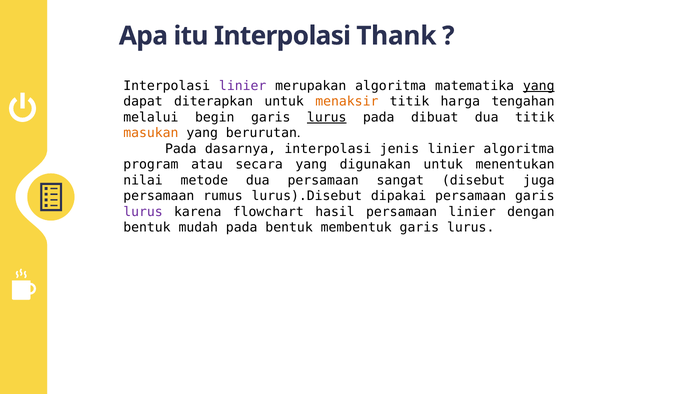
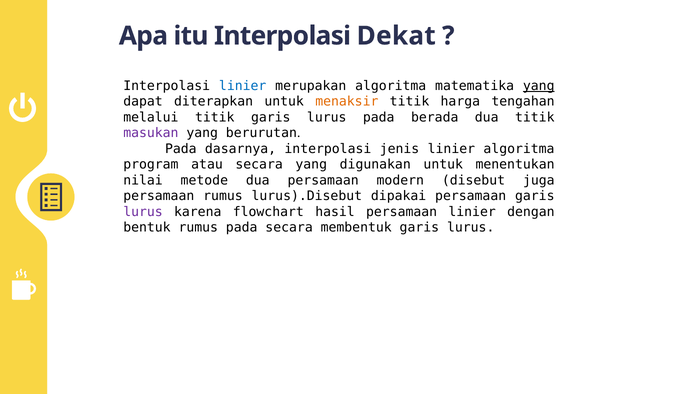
Thank: Thank -> Dekat (396, 36)
linier colour: purple -> blue (243, 86)
melalui begin: begin -> titik (215, 117)
lurus underline: present -> none (327, 117)
dibuat: dibuat -> berada (435, 117)
masukan colour: orange -> purple (151, 133)
sangat: sangat -> modern (400, 180)
bentuk mudah: mudah -> rumus (198, 227)
pada bentuk: bentuk -> secara (289, 227)
